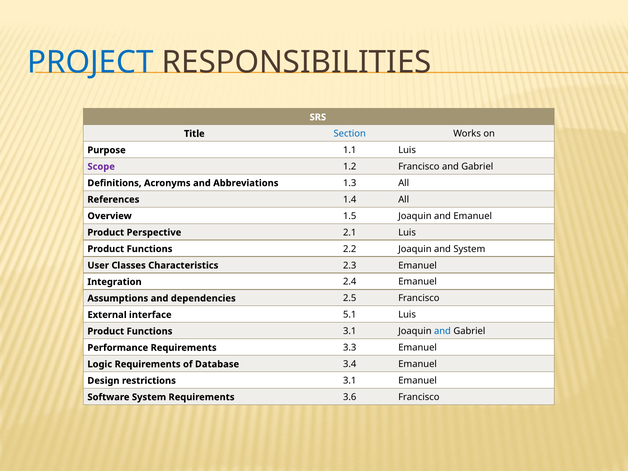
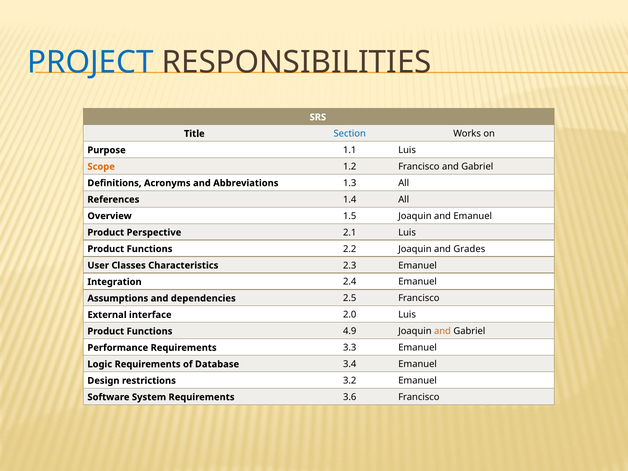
Scope colour: purple -> orange (101, 167)
and System: System -> Grades (469, 249)
5.1: 5.1 -> 2.0 (350, 315)
Functions 3.1: 3.1 -> 4.9 (350, 331)
and colour: blue -> orange (442, 331)
restrictions 3.1: 3.1 -> 3.2 (350, 381)
